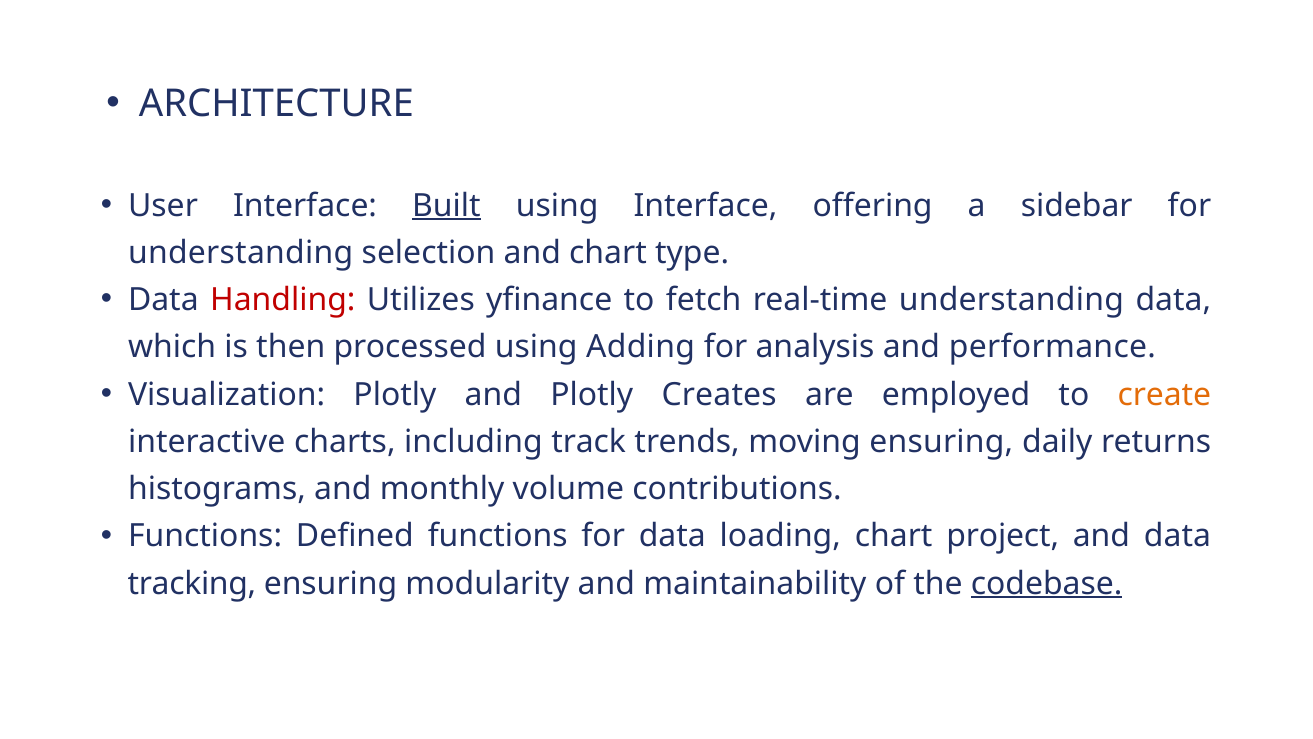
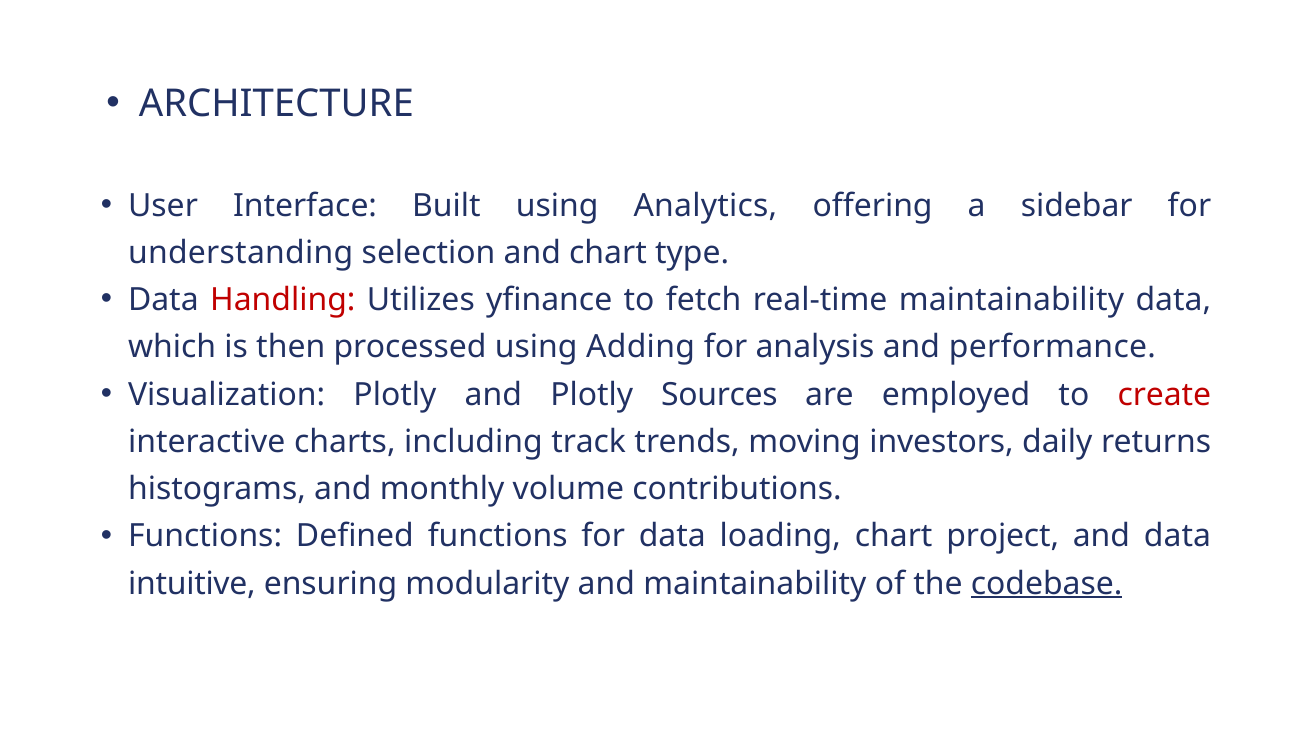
Built underline: present -> none (446, 205)
using Interface: Interface -> Analytics (705, 205)
real-time understanding: understanding -> maintainability (1011, 300)
Creates: Creates -> Sources (719, 394)
create colour: orange -> red (1164, 394)
moving ensuring: ensuring -> investors (942, 441)
tracking: tracking -> intuitive (192, 583)
